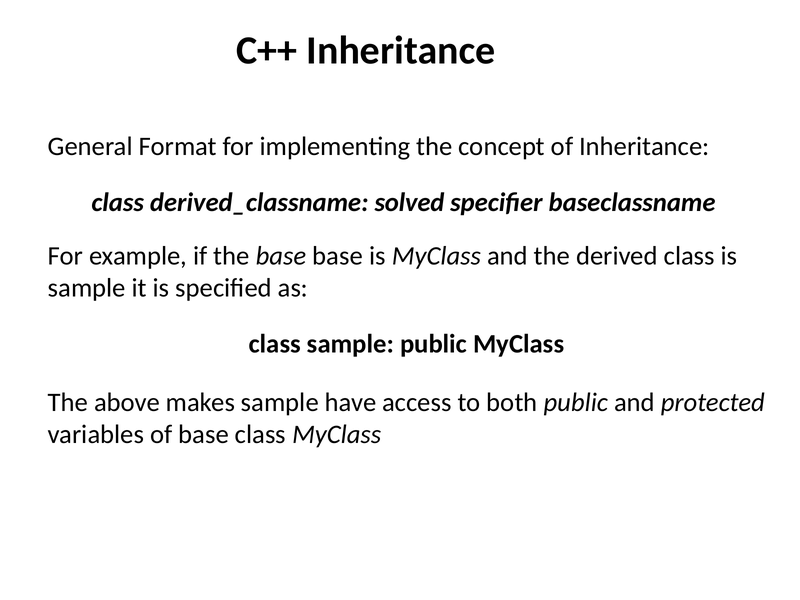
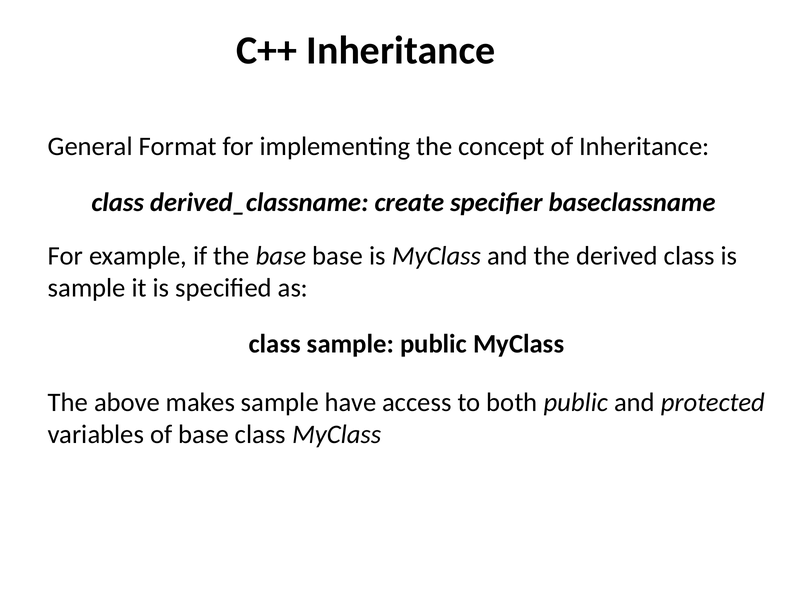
solved: solved -> create (409, 203)
